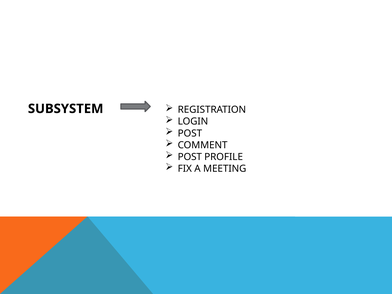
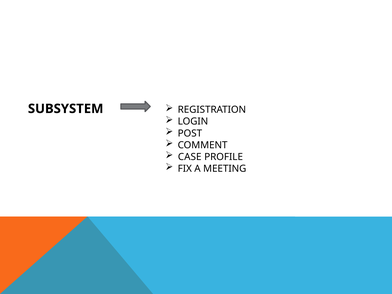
POST: POST -> CASE (190, 157)
